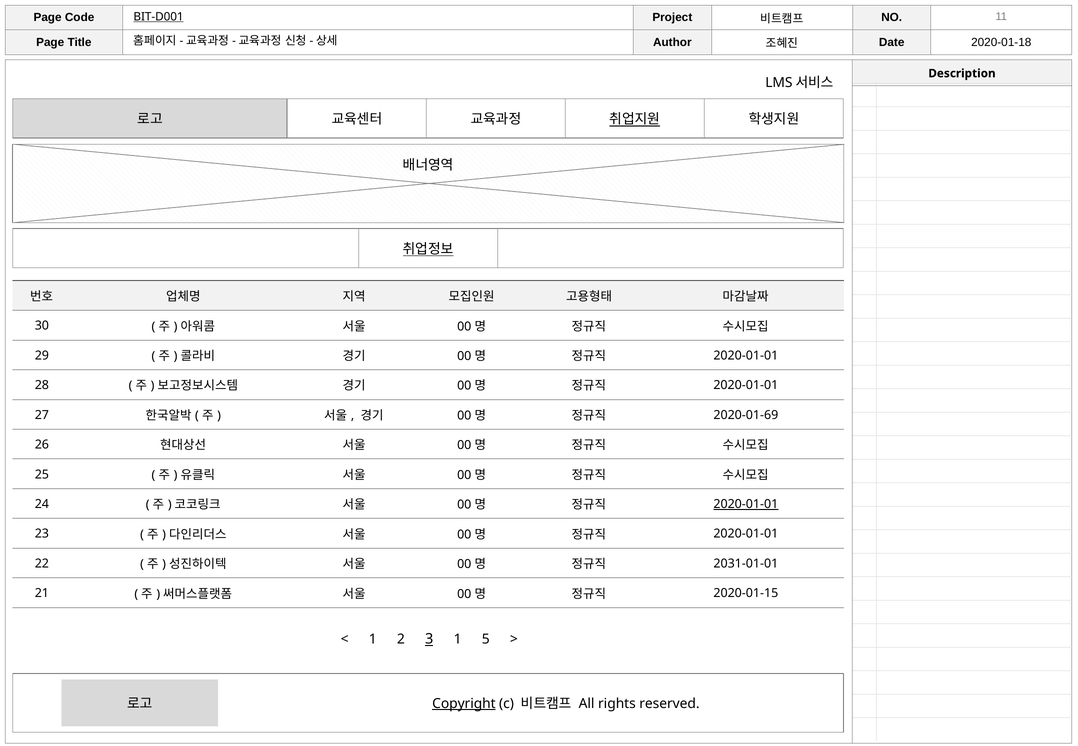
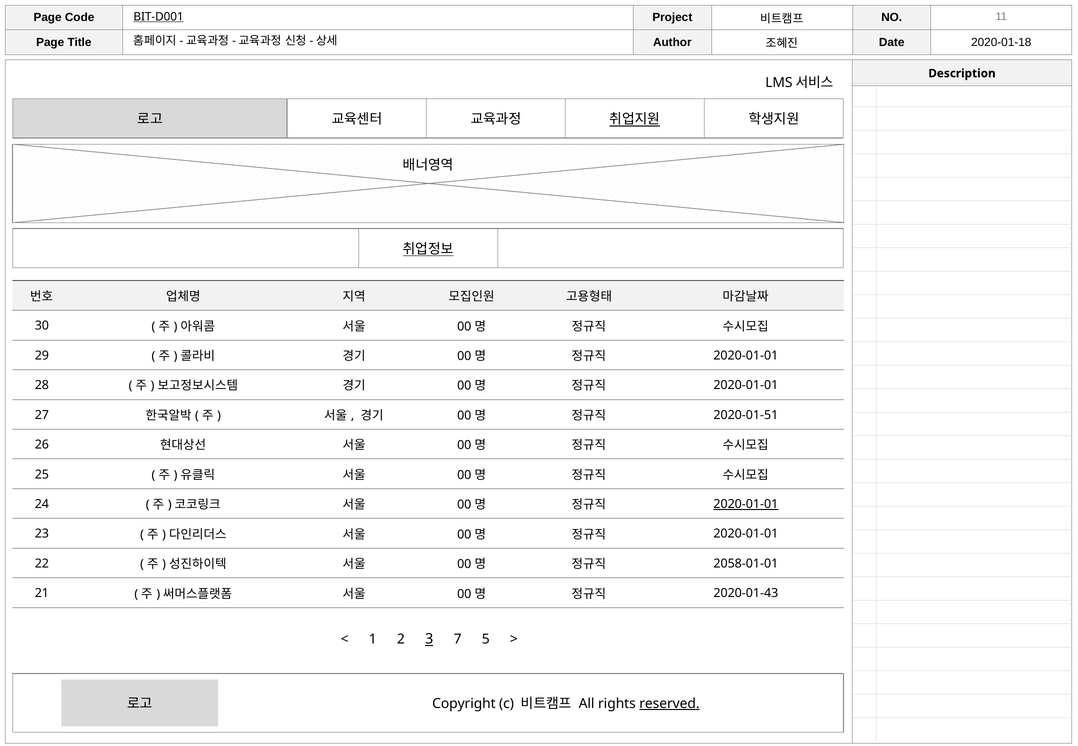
2020-01-69: 2020-01-69 -> 2020-01-51 (746, 415)
2031-01-01: 2031-01-01 -> 2058-01-01 (746, 564)
2020-01-15: 2020-01-15 -> 2020-01-43 (746, 594)
3 1: 1 -> 7 (458, 639)
Copyright underline: present -> none (464, 704)
reserved underline: none -> present (669, 704)
